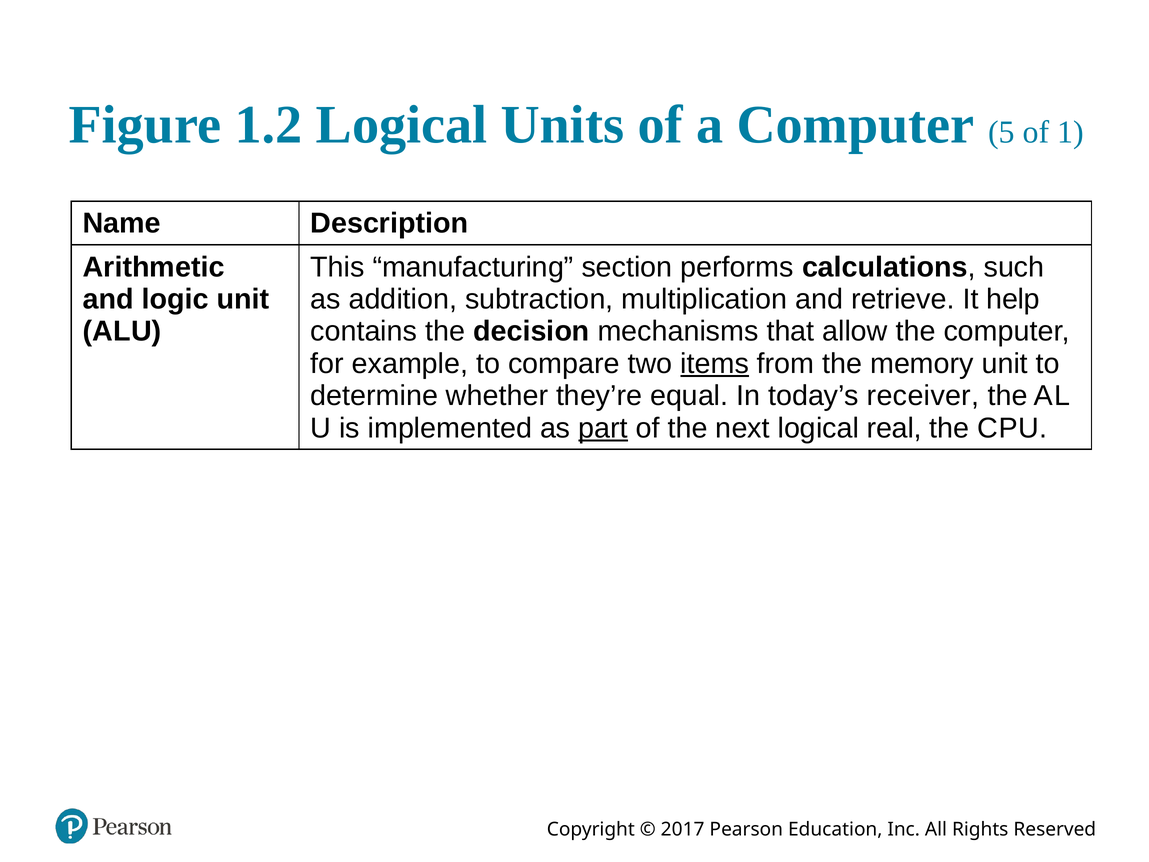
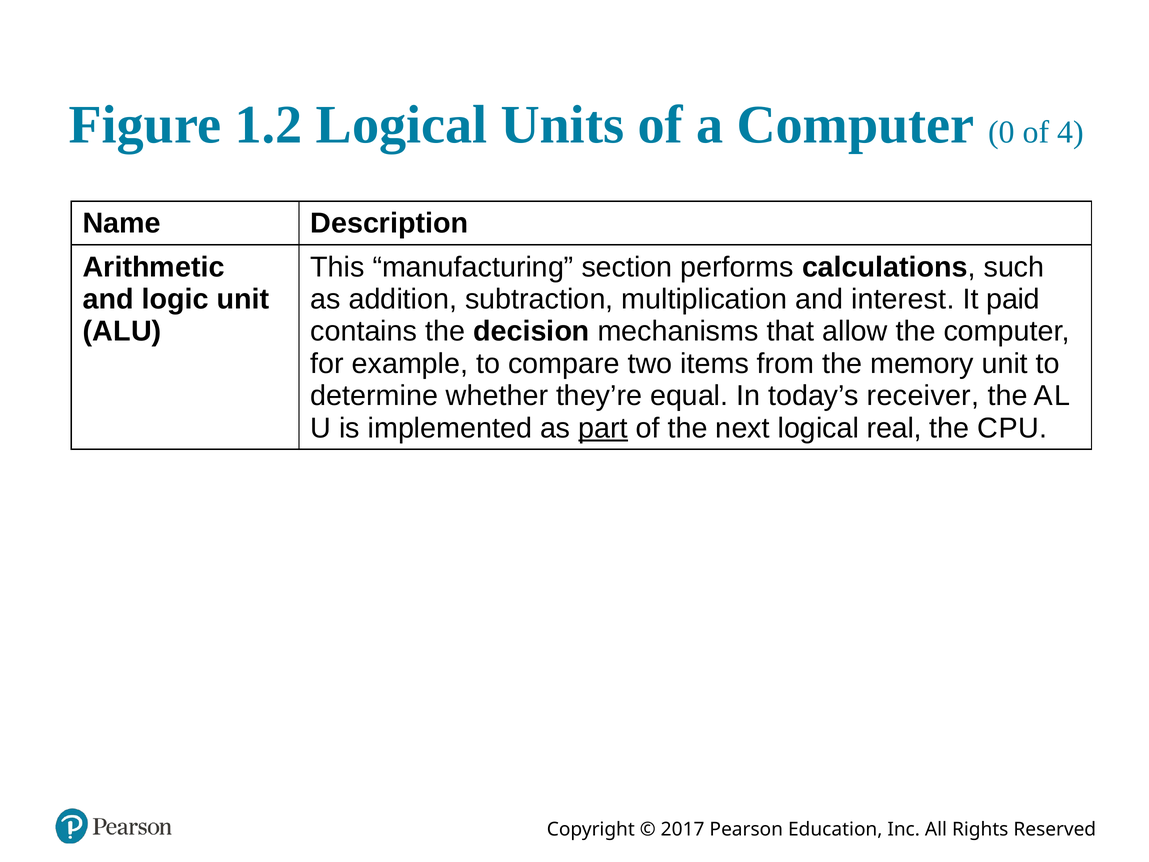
5: 5 -> 0 (1001, 132)
1: 1 -> 4 (1071, 132)
retrieve: retrieve -> interest (903, 299)
help: help -> paid (1013, 299)
items underline: present -> none (715, 364)
